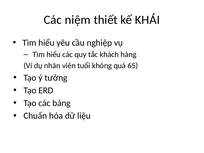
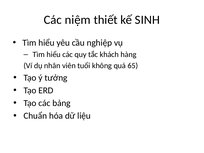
KHÁI: KHÁI -> SINH (147, 20)
